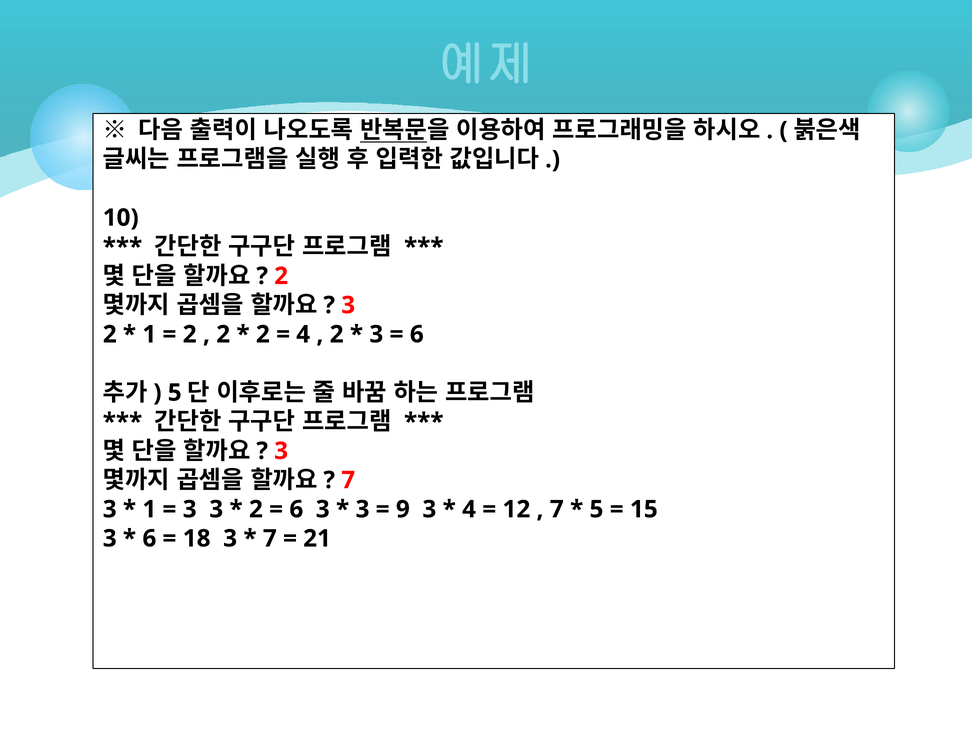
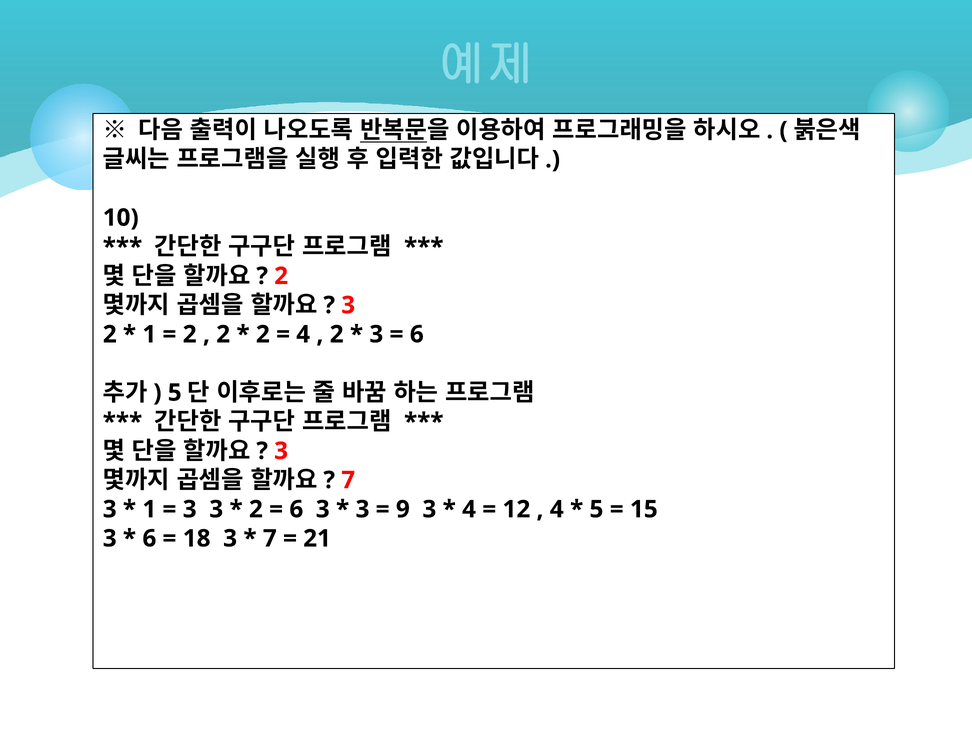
7: 7 -> 4 (557, 509)
